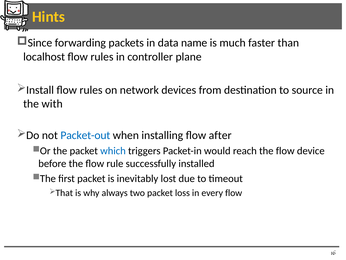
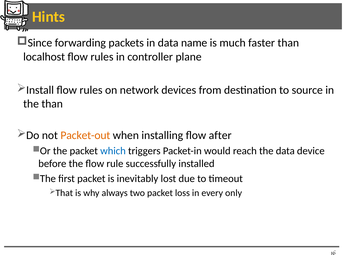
the with: with -> than (52, 104)
Packet-out colour: blue -> orange (85, 135)
reach the flow: flow -> data (285, 151)
every flow: flow -> only (234, 193)
